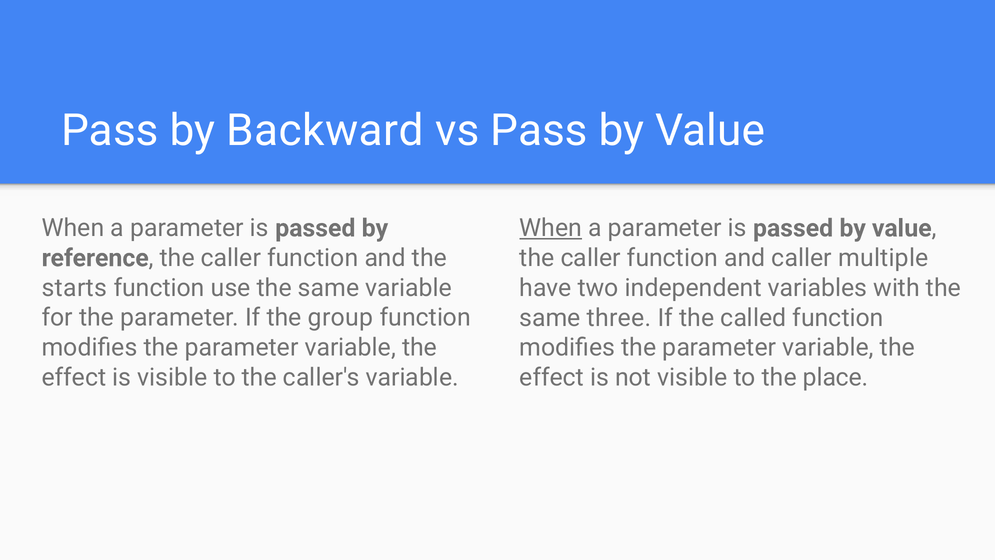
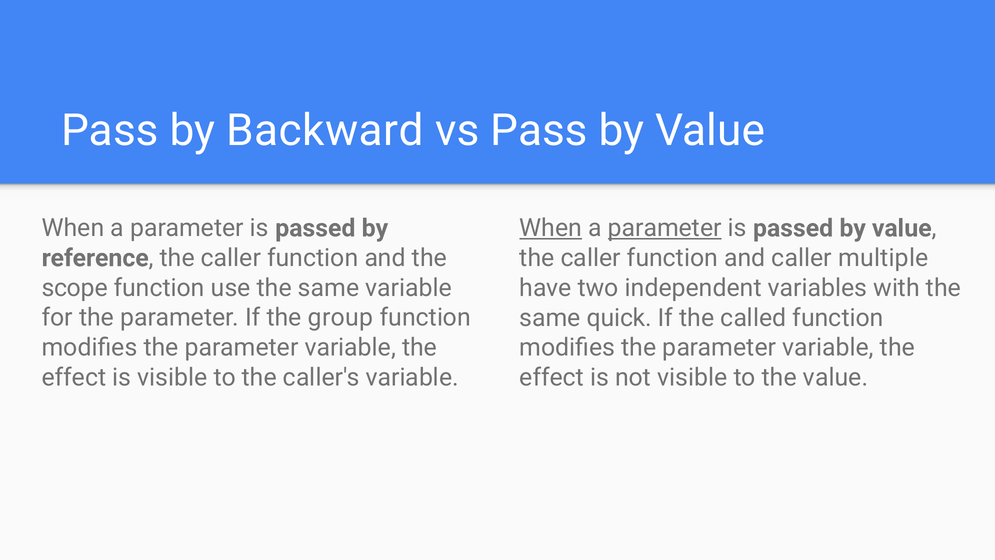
parameter underline: none -> present (665, 228)
starts: starts -> scope (75, 288)
three: three -> quick (619, 318)
the place: place -> value (836, 377)
